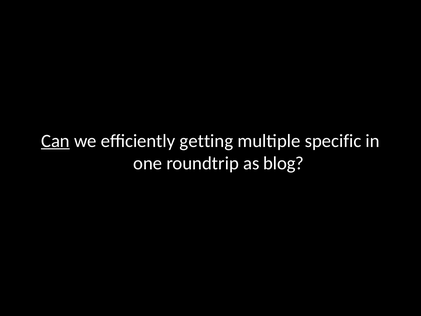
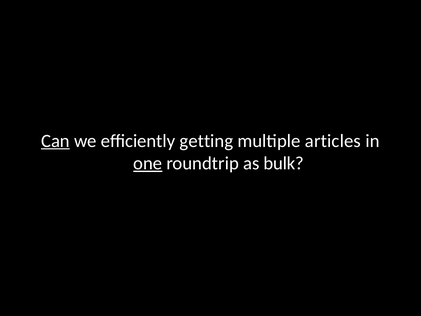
specific: specific -> articles (333, 141)
one underline: none -> present (148, 163)
blog: blog -> bulk (284, 163)
